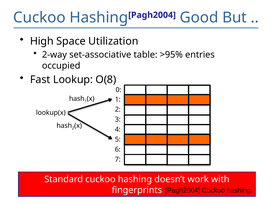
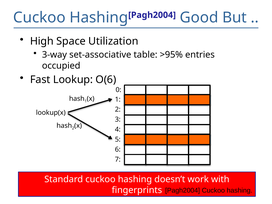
2-way: 2-way -> 3-way (54, 55)
O(8: O(8 -> O(6 (106, 80)
